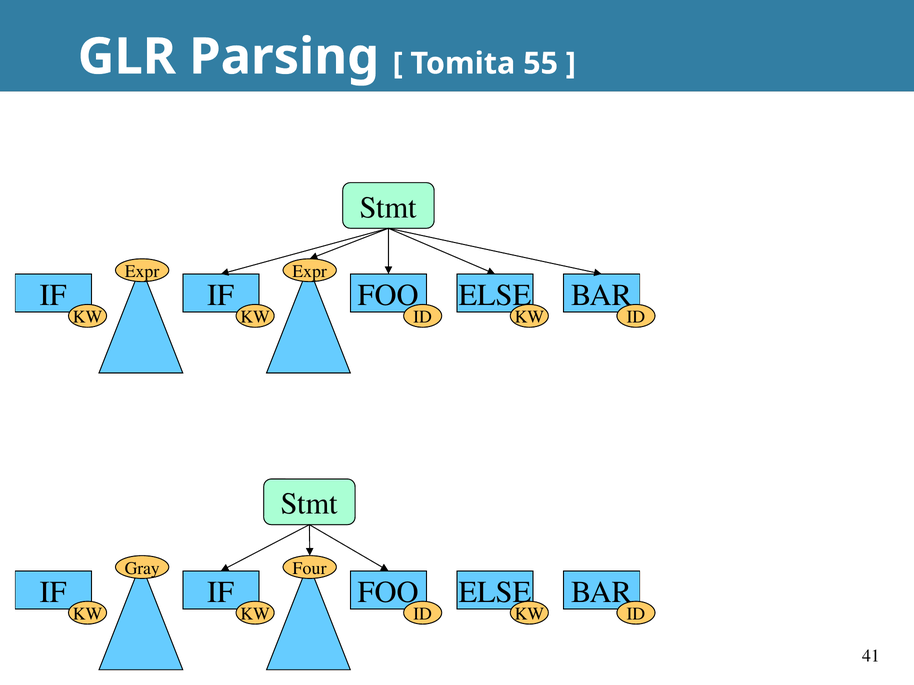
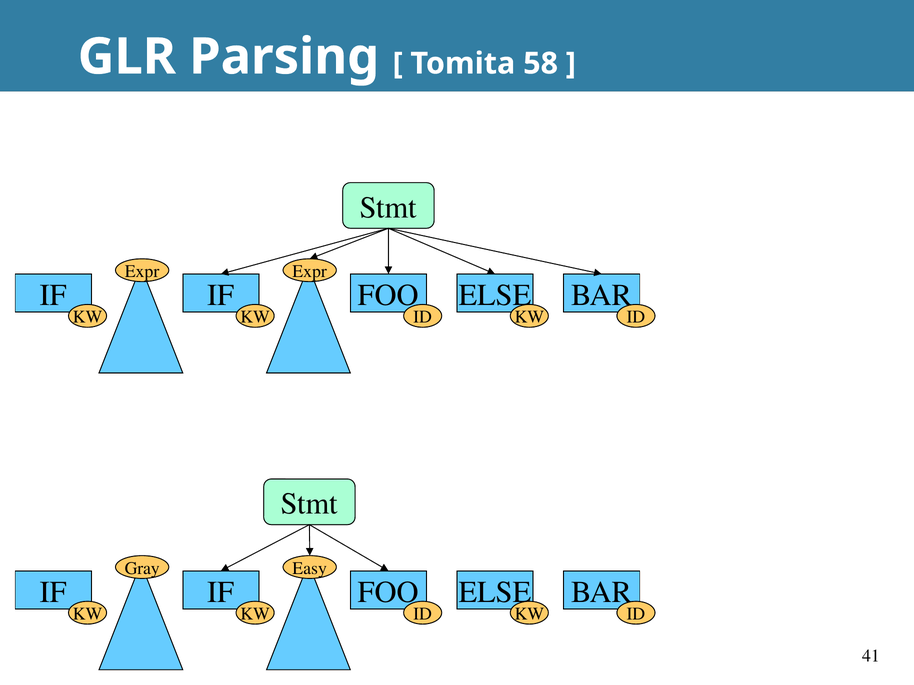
55: 55 -> 58 (541, 64)
Four: Four -> Easy (310, 569)
